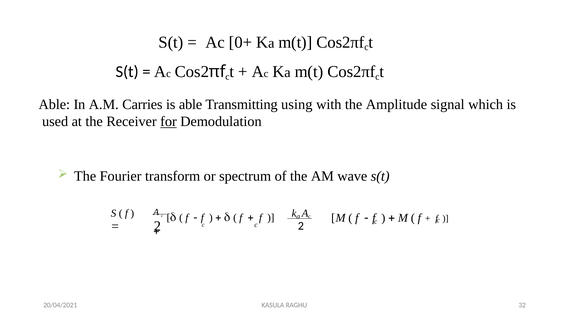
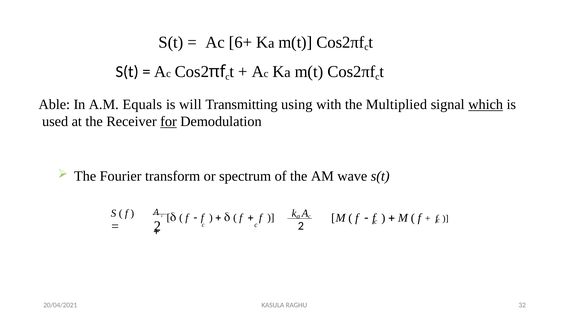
0+: 0+ -> 6+ (241, 42)
Carries: Carries -> Equals (142, 105)
is able: able -> will (190, 105)
Amplitude: Amplitude -> Multiplied (396, 105)
which underline: none -> present (486, 105)
